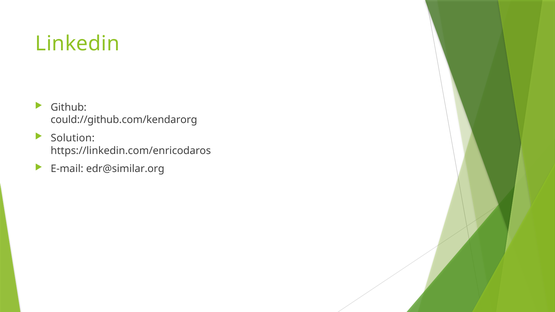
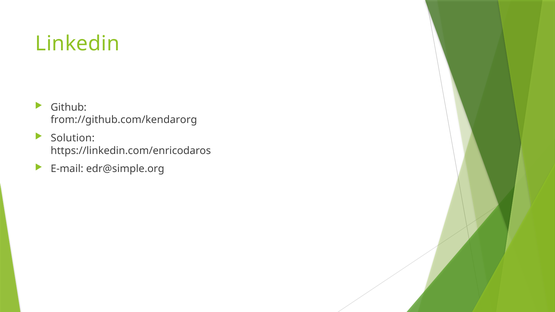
could://github.com/kendarorg: could://github.com/kendarorg -> from://github.com/kendarorg (124, 120)
edr@similar.org: edr@similar.org -> edr@simple.org (125, 169)
